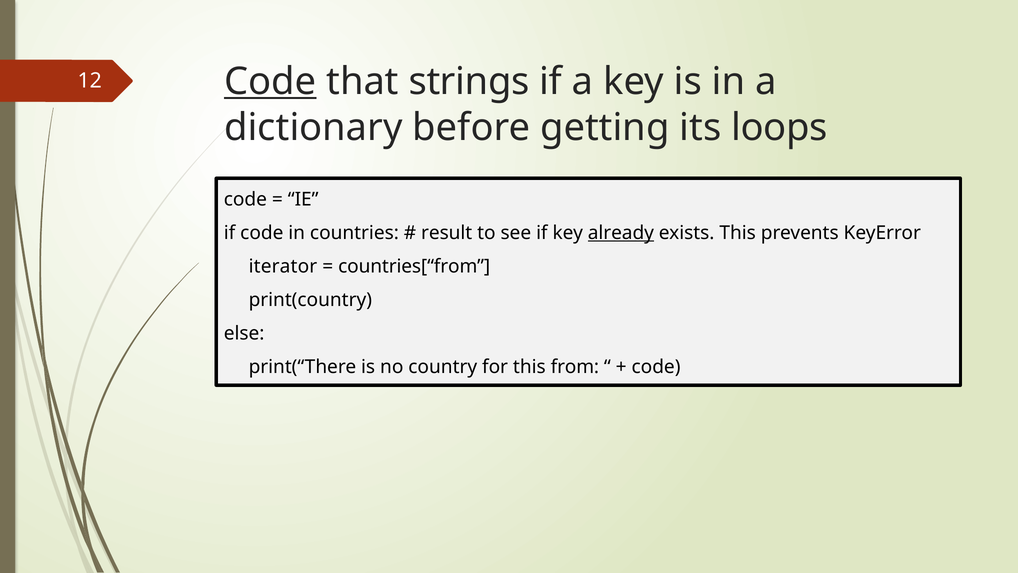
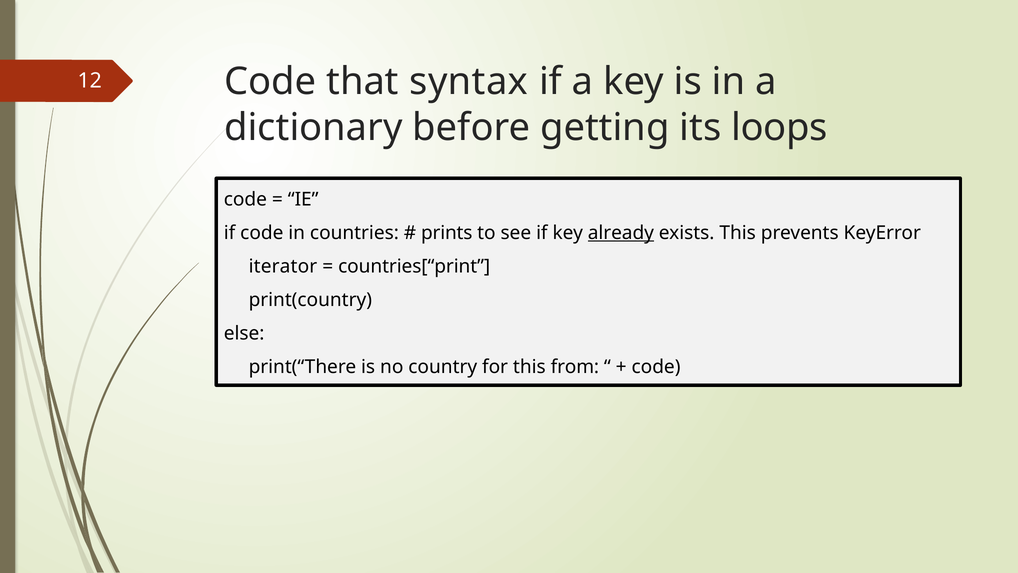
Code underline: present -> none (270, 82)
strings: strings -> syntax (469, 82)
result: result -> prints (447, 233)
countries[“from: countries[“from -> countries[“print (414, 266)
